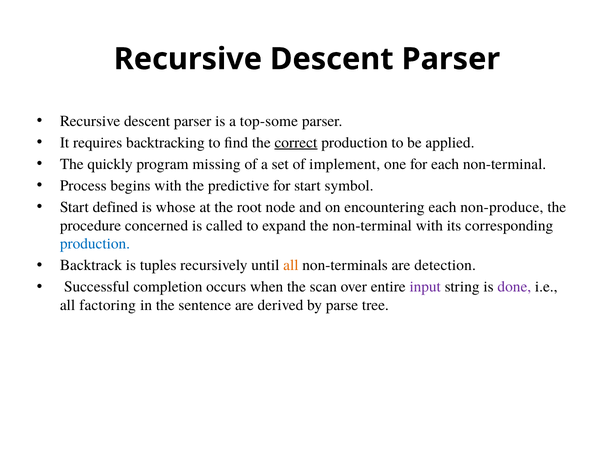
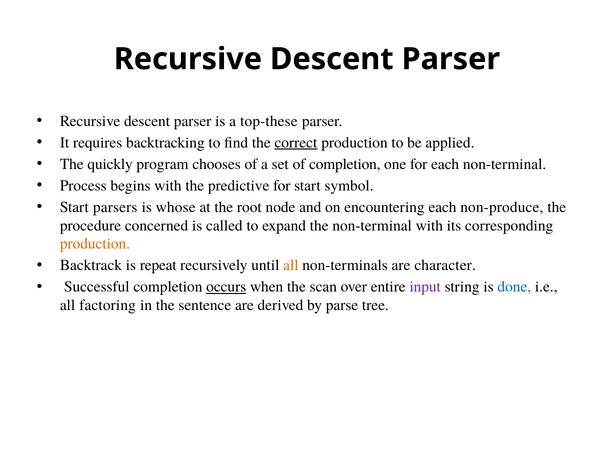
top-some: top-some -> top-these (269, 121)
missing: missing -> chooses (217, 164)
of implement: implement -> completion (345, 164)
defined: defined -> parsers (115, 207)
production colour: blue -> orange (95, 244)
tuples: tuples -> repeat (158, 265)
detection: detection -> character (445, 265)
occurs underline: none -> present (226, 287)
done colour: purple -> blue (514, 287)
